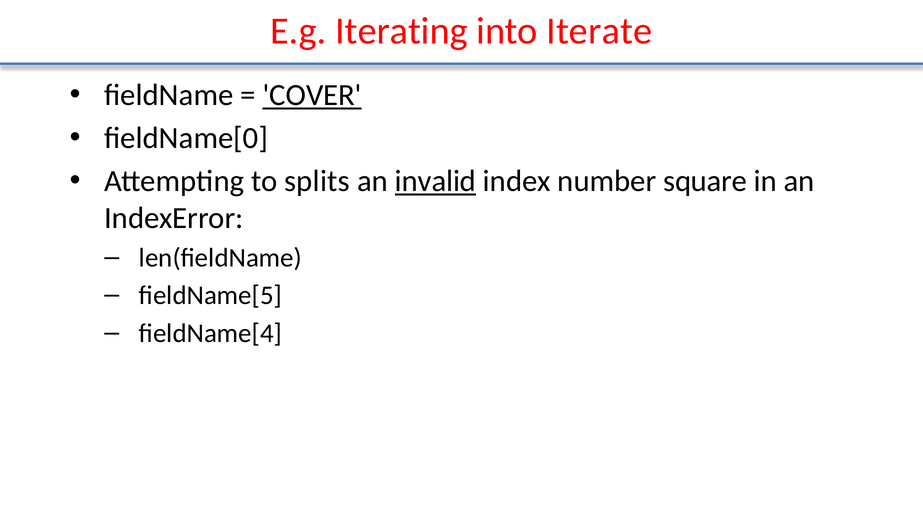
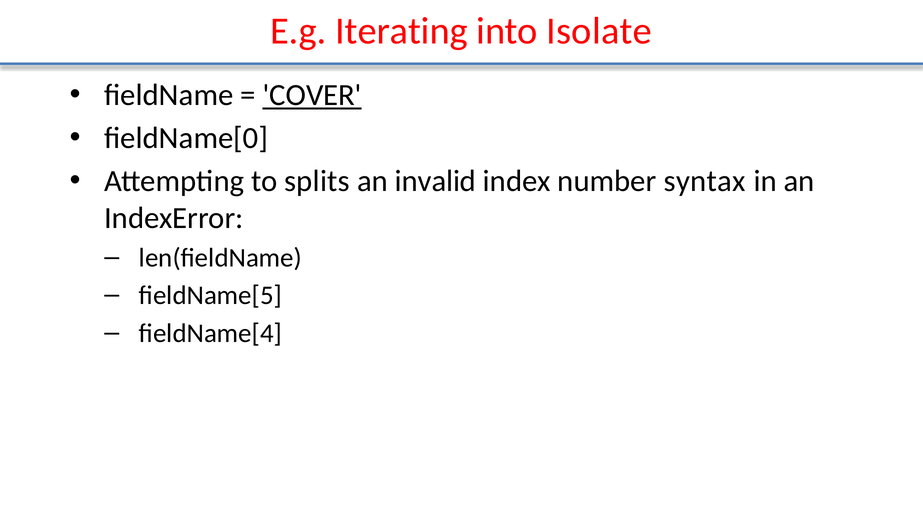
Iterate: Iterate -> Isolate (599, 31)
invalid underline: present -> none (436, 181)
square: square -> syntax (705, 181)
